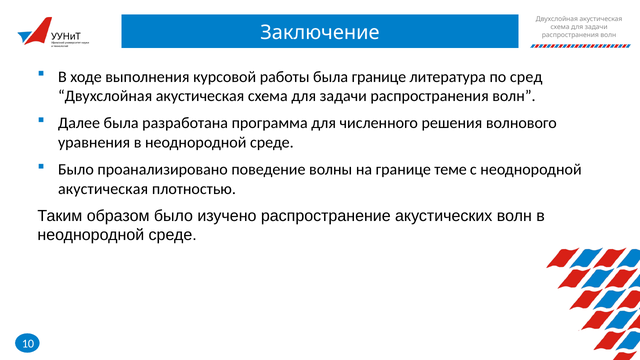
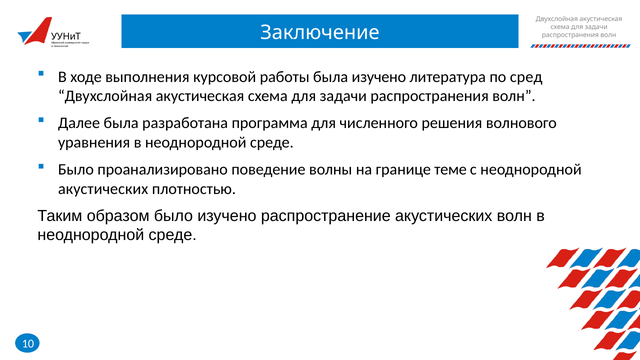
была границе: границе -> изучено (379, 77)
акустическая: акустическая -> акустических (103, 189)
